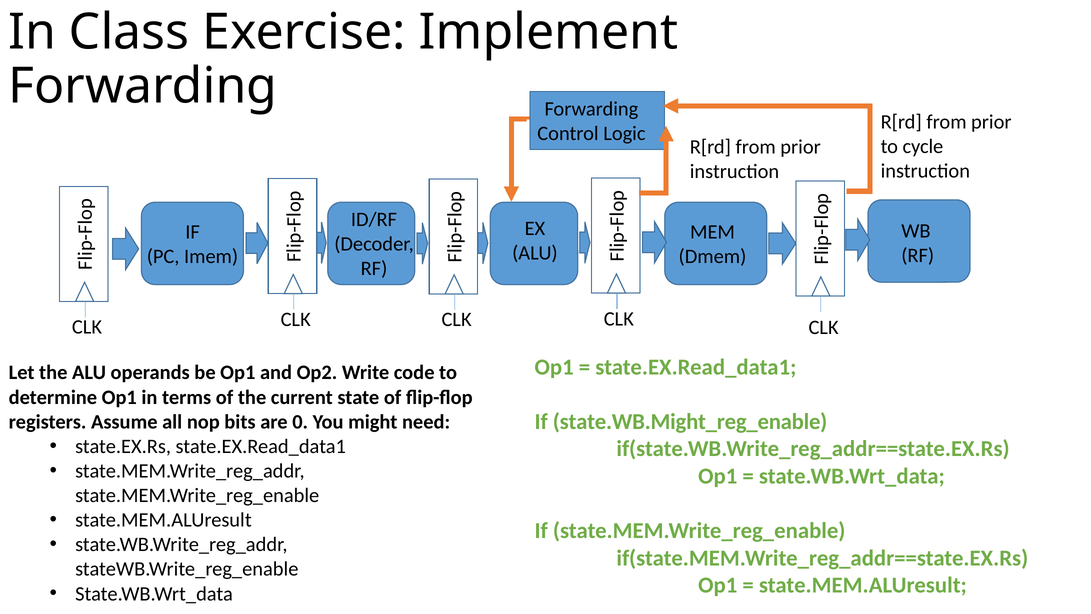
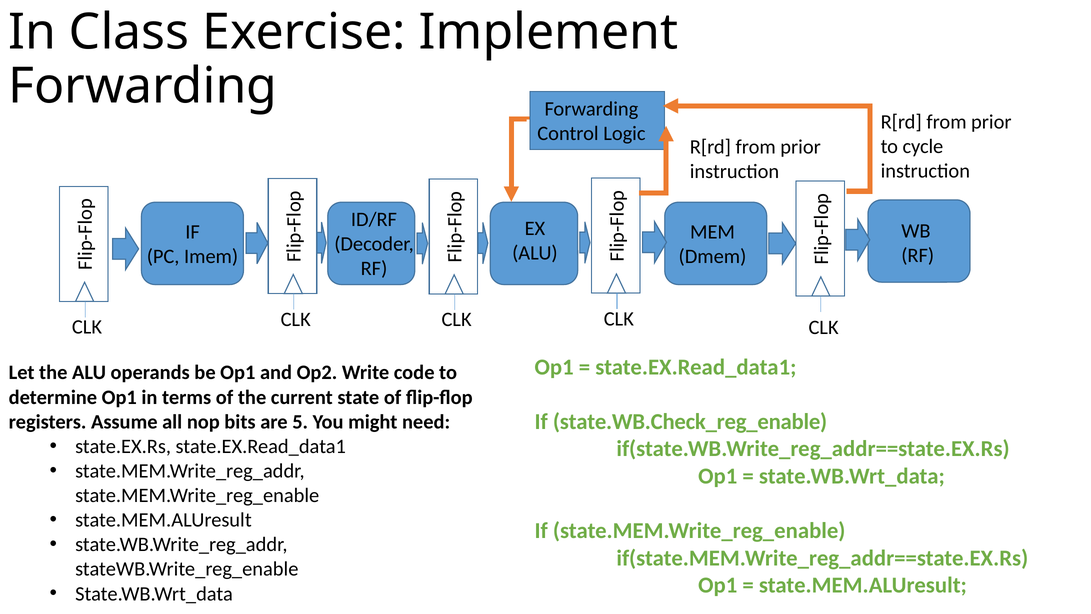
state.WB.Might_reg_enable: state.WB.Might_reg_enable -> state.WB.Check_reg_enable (690, 421)
0: 0 -> 5 (300, 422)
